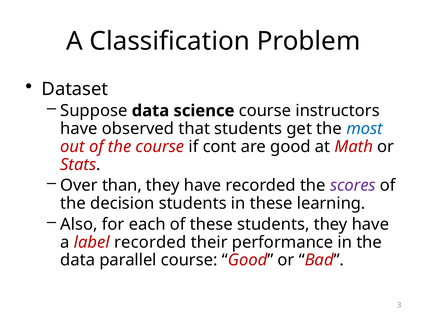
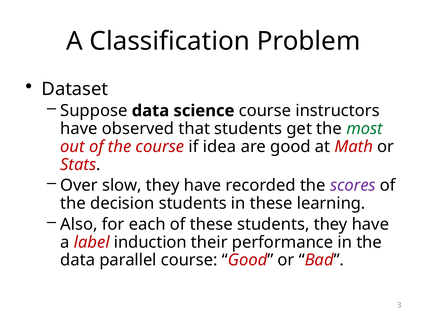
most colour: blue -> green (365, 129)
cont: cont -> idea (220, 147)
than: than -> slow (122, 186)
label recorded: recorded -> induction (150, 242)
